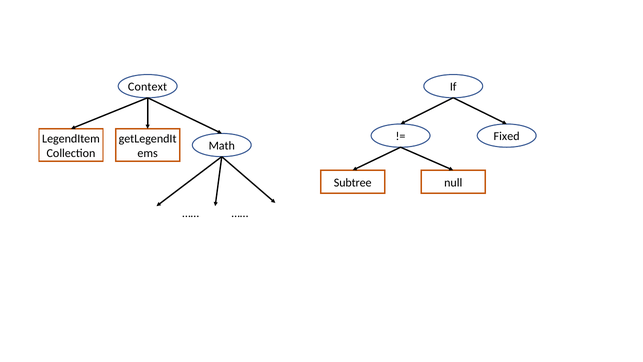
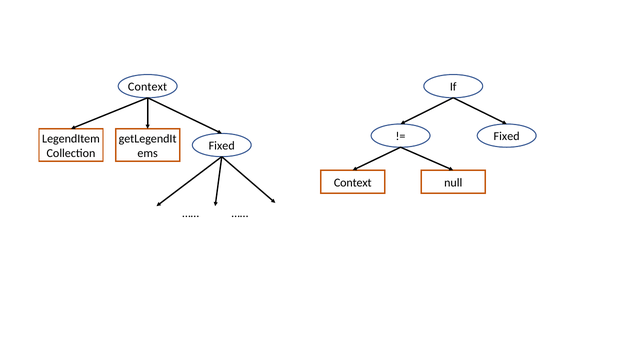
Math: Math -> Fixed (222, 146)
Subtree: Subtree -> Context (353, 182)
